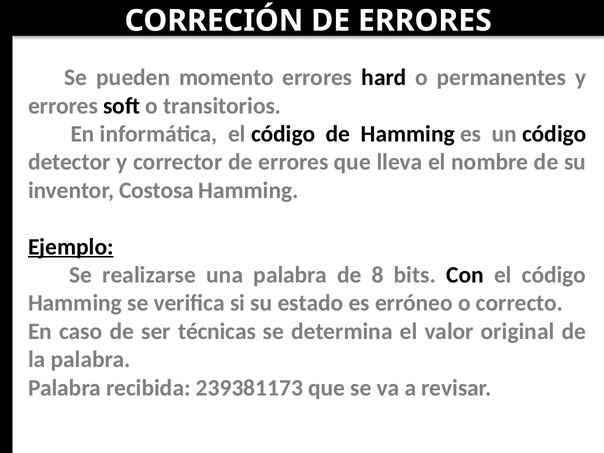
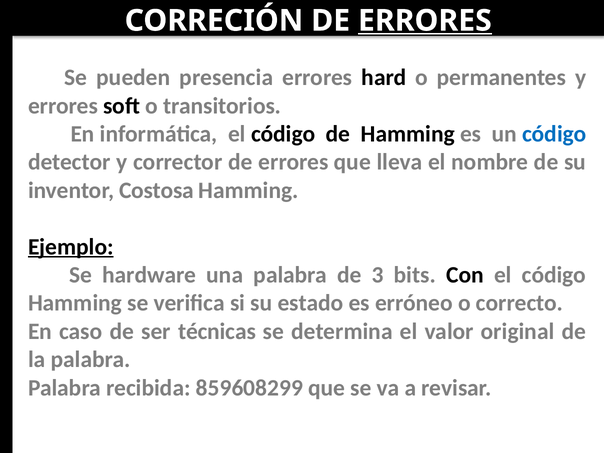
ERRORES underline: none -> present (425, 21)
momento: momento -> presencia (226, 78)
código colour: black -> blue (554, 134)
realizarse: realizarse -> hardware (149, 275)
8: 8 -> 3 (378, 275)
239381173: 239381173 -> 859608299 (249, 388)
